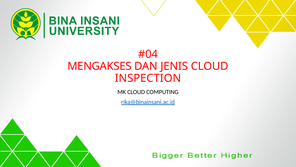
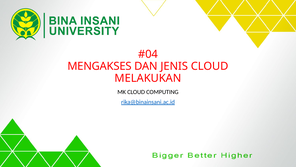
INSPECTION: INSPECTION -> MELAKUKAN (148, 78)
